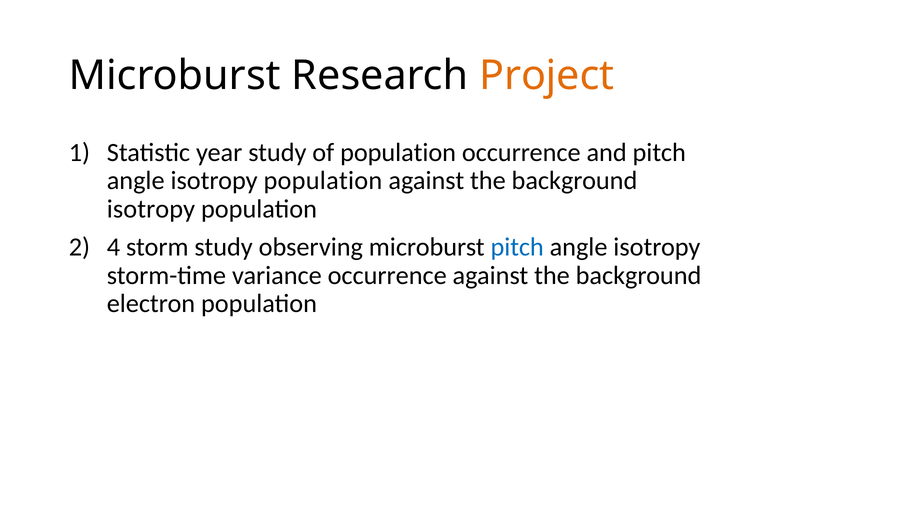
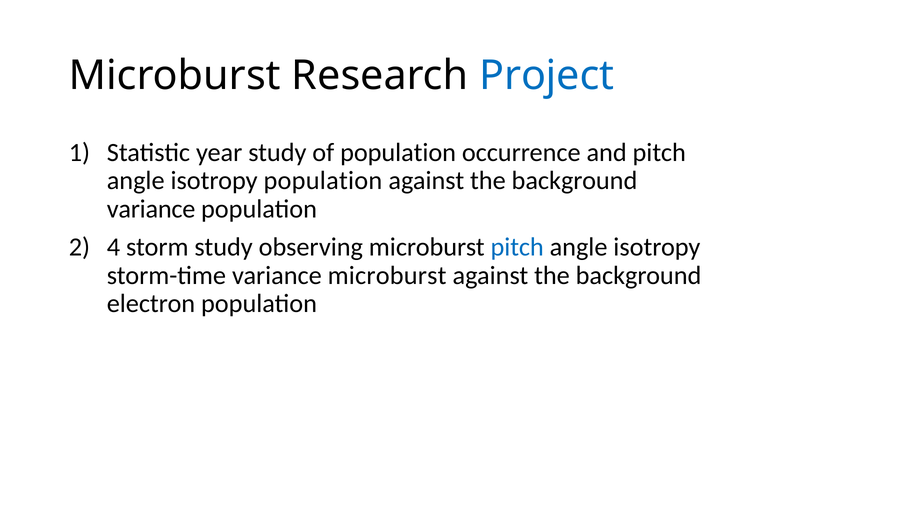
Project colour: orange -> blue (547, 76)
isotropy: isotropy -> variance (151, 209)
variance occurrence: occurrence -> microburst (387, 276)
